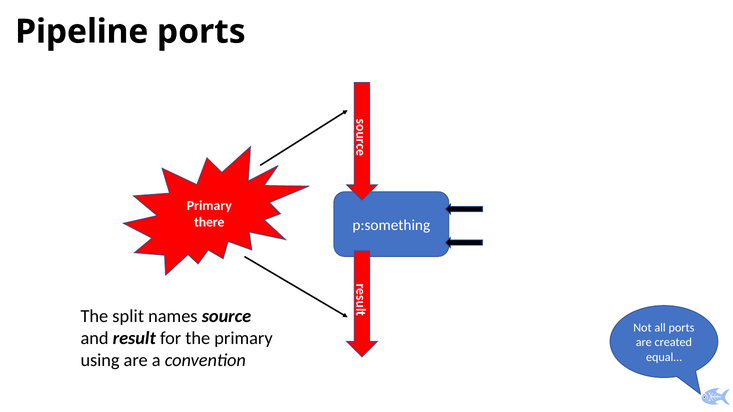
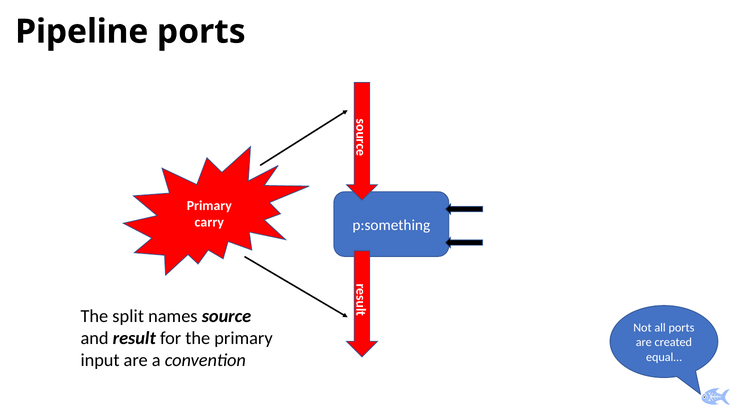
there: there -> carry (209, 222)
using: using -> input (100, 361)
